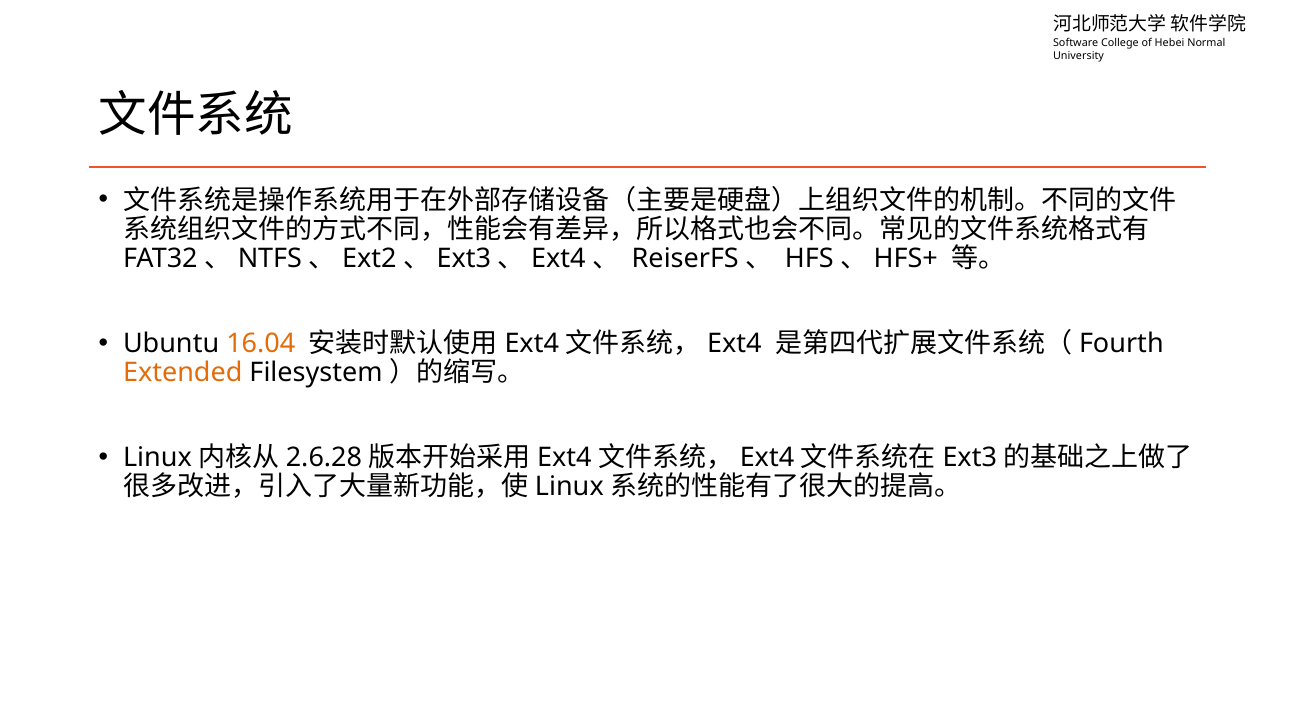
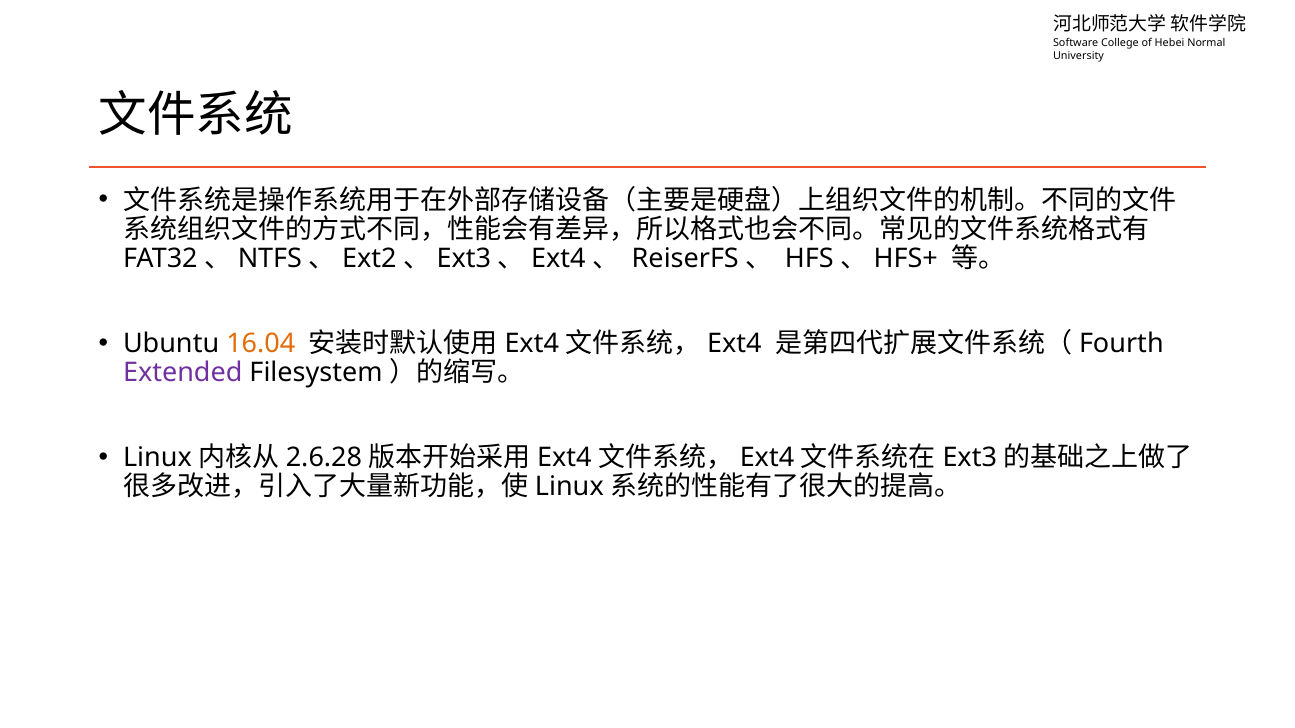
Extended colour: orange -> purple (183, 373)
